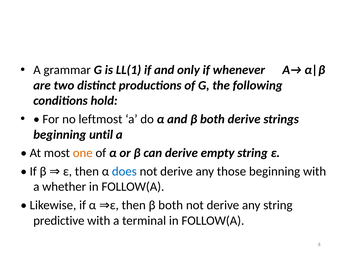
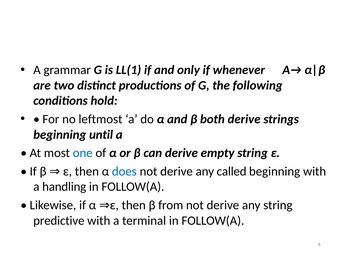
one colour: orange -> blue (83, 153)
those: those -> called (232, 171)
whether: whether -> handling (64, 187)
then β both: both -> from (171, 205)
